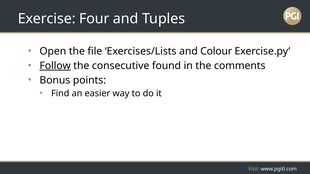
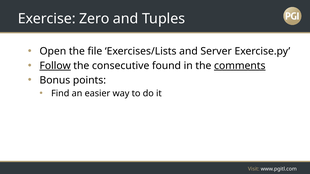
Four: Four -> Zero (94, 19)
Colour: Colour -> Server (216, 51)
comments underline: none -> present (240, 66)
